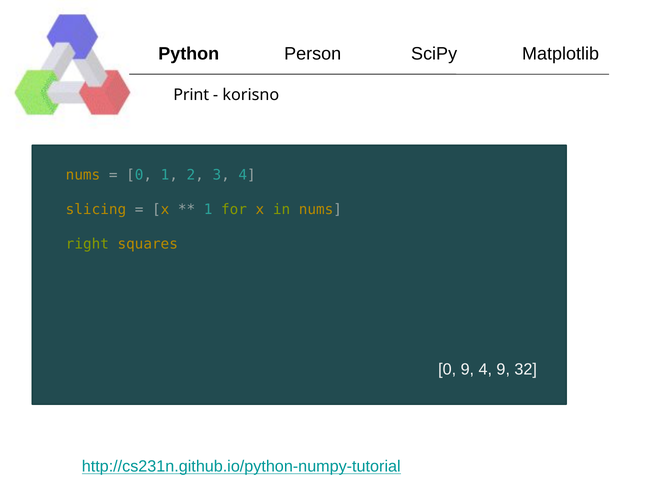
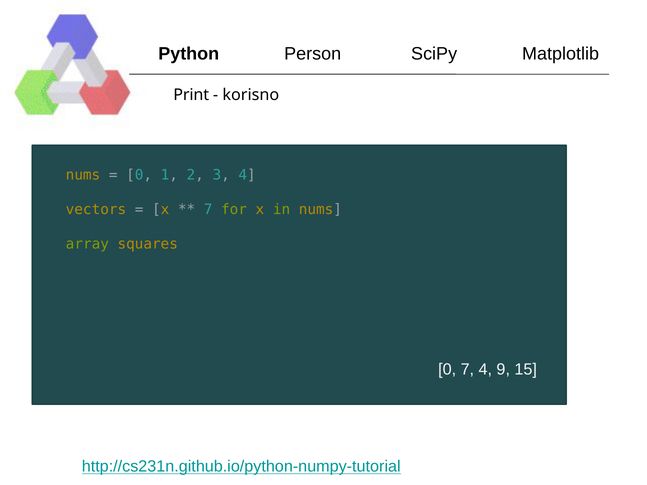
slicing: slicing -> vectors (96, 210)
1: 1 -> 7 (208, 210)
right: right -> array (87, 244)
0 9: 9 -> 7 (467, 370)
32: 32 -> 15 (526, 370)
